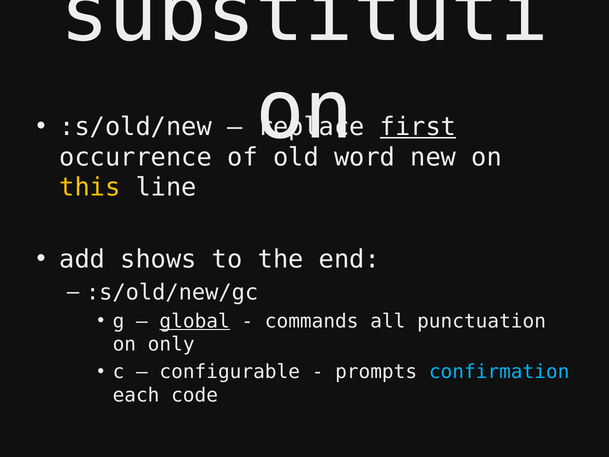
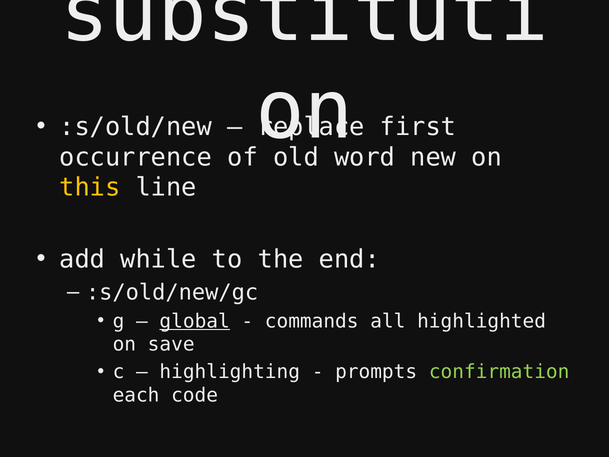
first underline: present -> none (418, 127)
shows: shows -> while (159, 259)
punctuation: punctuation -> highlighted (482, 321)
only: only -> save (171, 344)
configurable: configurable -> highlighting (230, 372)
confirmation colour: light blue -> light green (499, 372)
